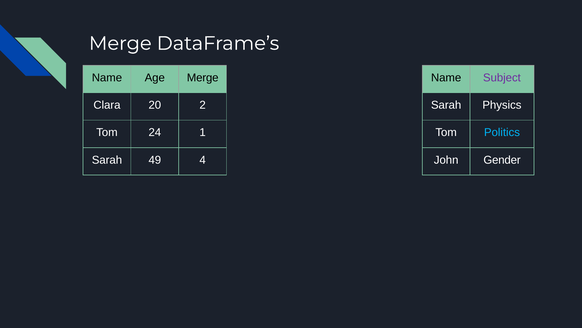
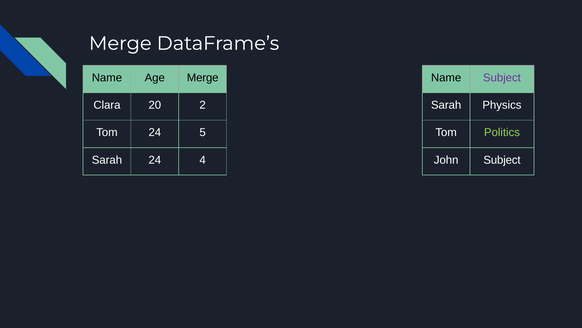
1: 1 -> 5 (203, 132)
Politics colour: light blue -> light green (502, 132)
Sarah 49: 49 -> 24 (155, 160)
John Gender: Gender -> Subject (502, 160)
